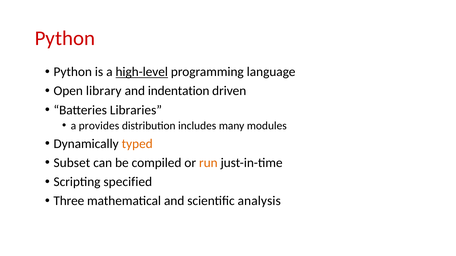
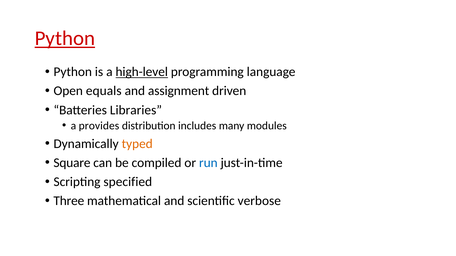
Python underline: none -> present (65, 38)
library: library -> equals (104, 91)
indentation: indentation -> assignment (179, 91)
Subset: Subset -> Square (72, 163)
run colour: orange -> blue (208, 163)
analysis: analysis -> verbose (259, 201)
